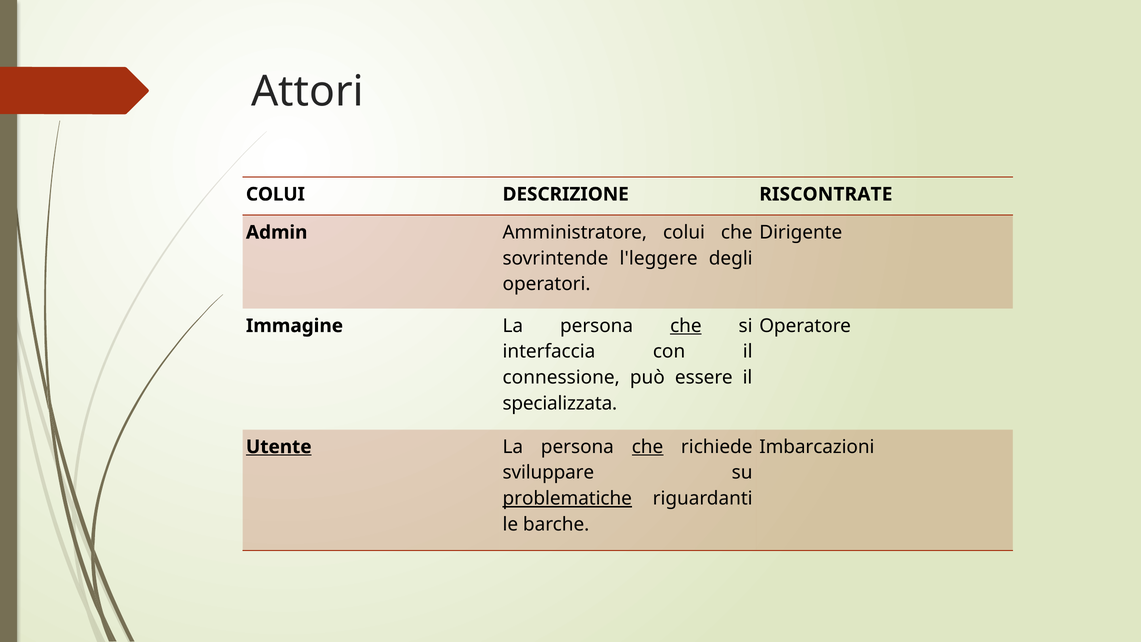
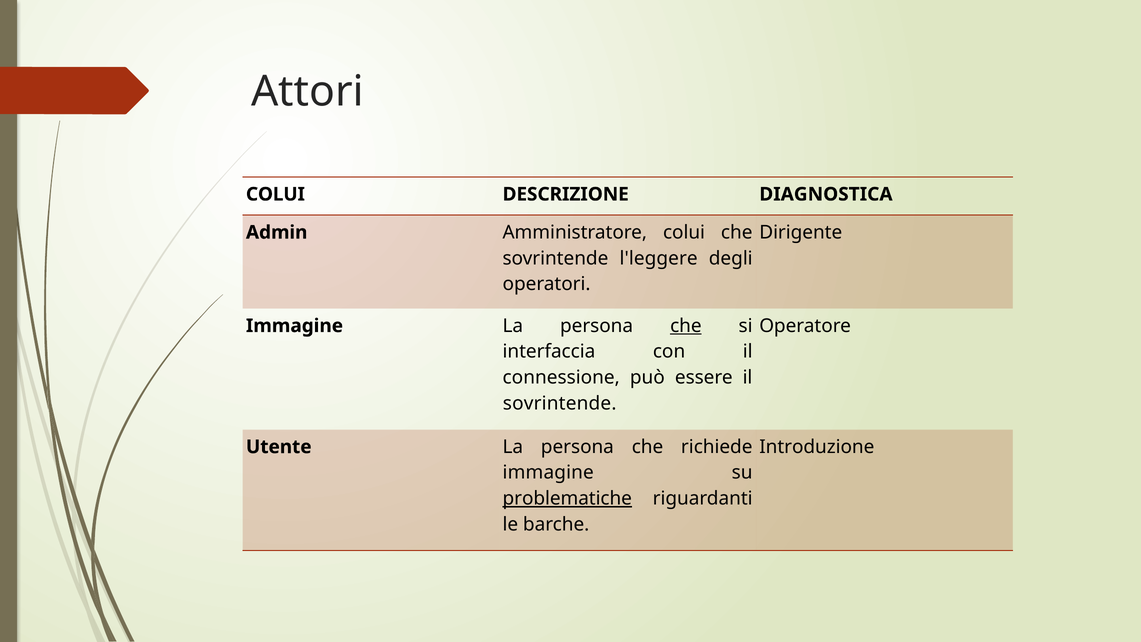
RISCONTRATE: RISCONTRATE -> DIAGNOSTICA (826, 194)
specializzata: specializzata -> sovrintende (560, 403)
Imbarcazioni: Imbarcazioni -> Introduzione (817, 447)
Utente underline: present -> none (279, 447)
che underline: present -> none (648, 447)
sviluppare: sviluppare -> immagine (548, 473)
